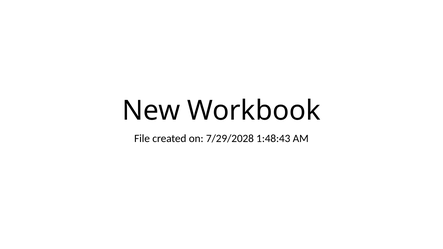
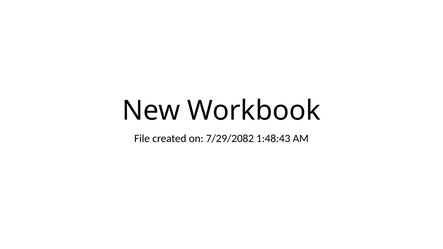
7/29/2028: 7/29/2028 -> 7/29/2082 (230, 138)
